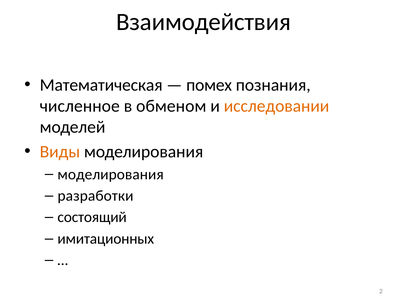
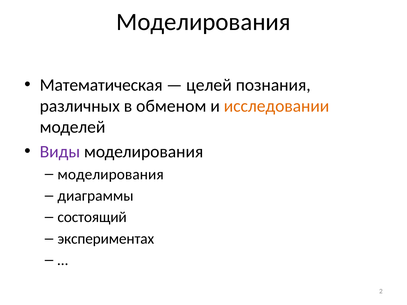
Взаимодействия: Взаимодействия -> Моделирования (203, 22)
помех: помех -> целей (209, 85)
численное: численное -> различных (80, 106)
Виды colour: orange -> purple (60, 152)
разработки: разработки -> диаграммы (96, 196)
имитационных: имитационных -> экспериментах (106, 239)
